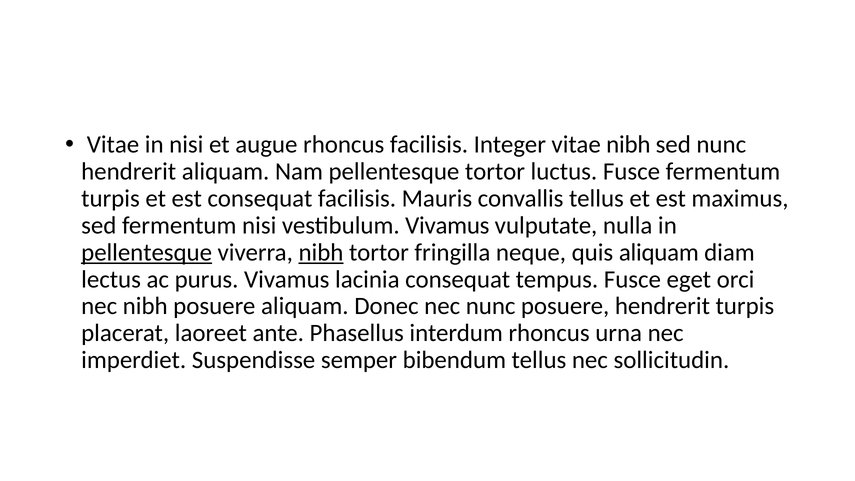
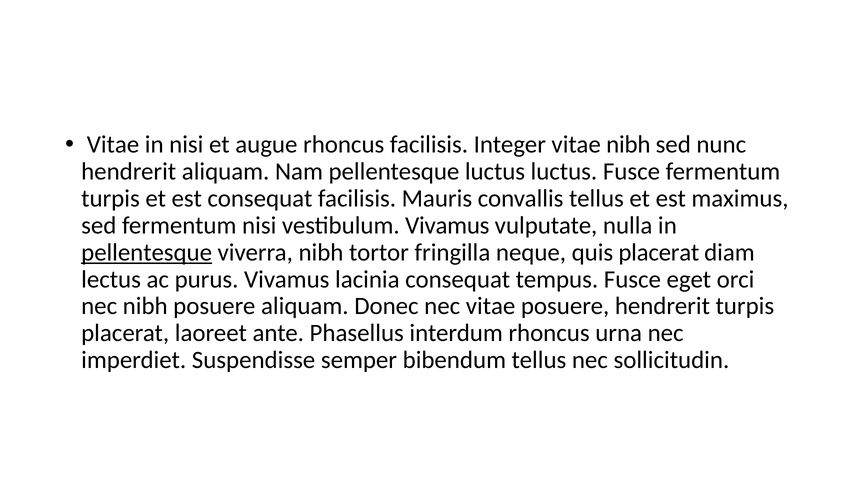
pellentesque tortor: tortor -> luctus (495, 171)
nibh underline: present -> none (321, 252)
quis aliquam: aliquam -> placerat (659, 252)
nec nunc: nunc -> vitae (491, 306)
